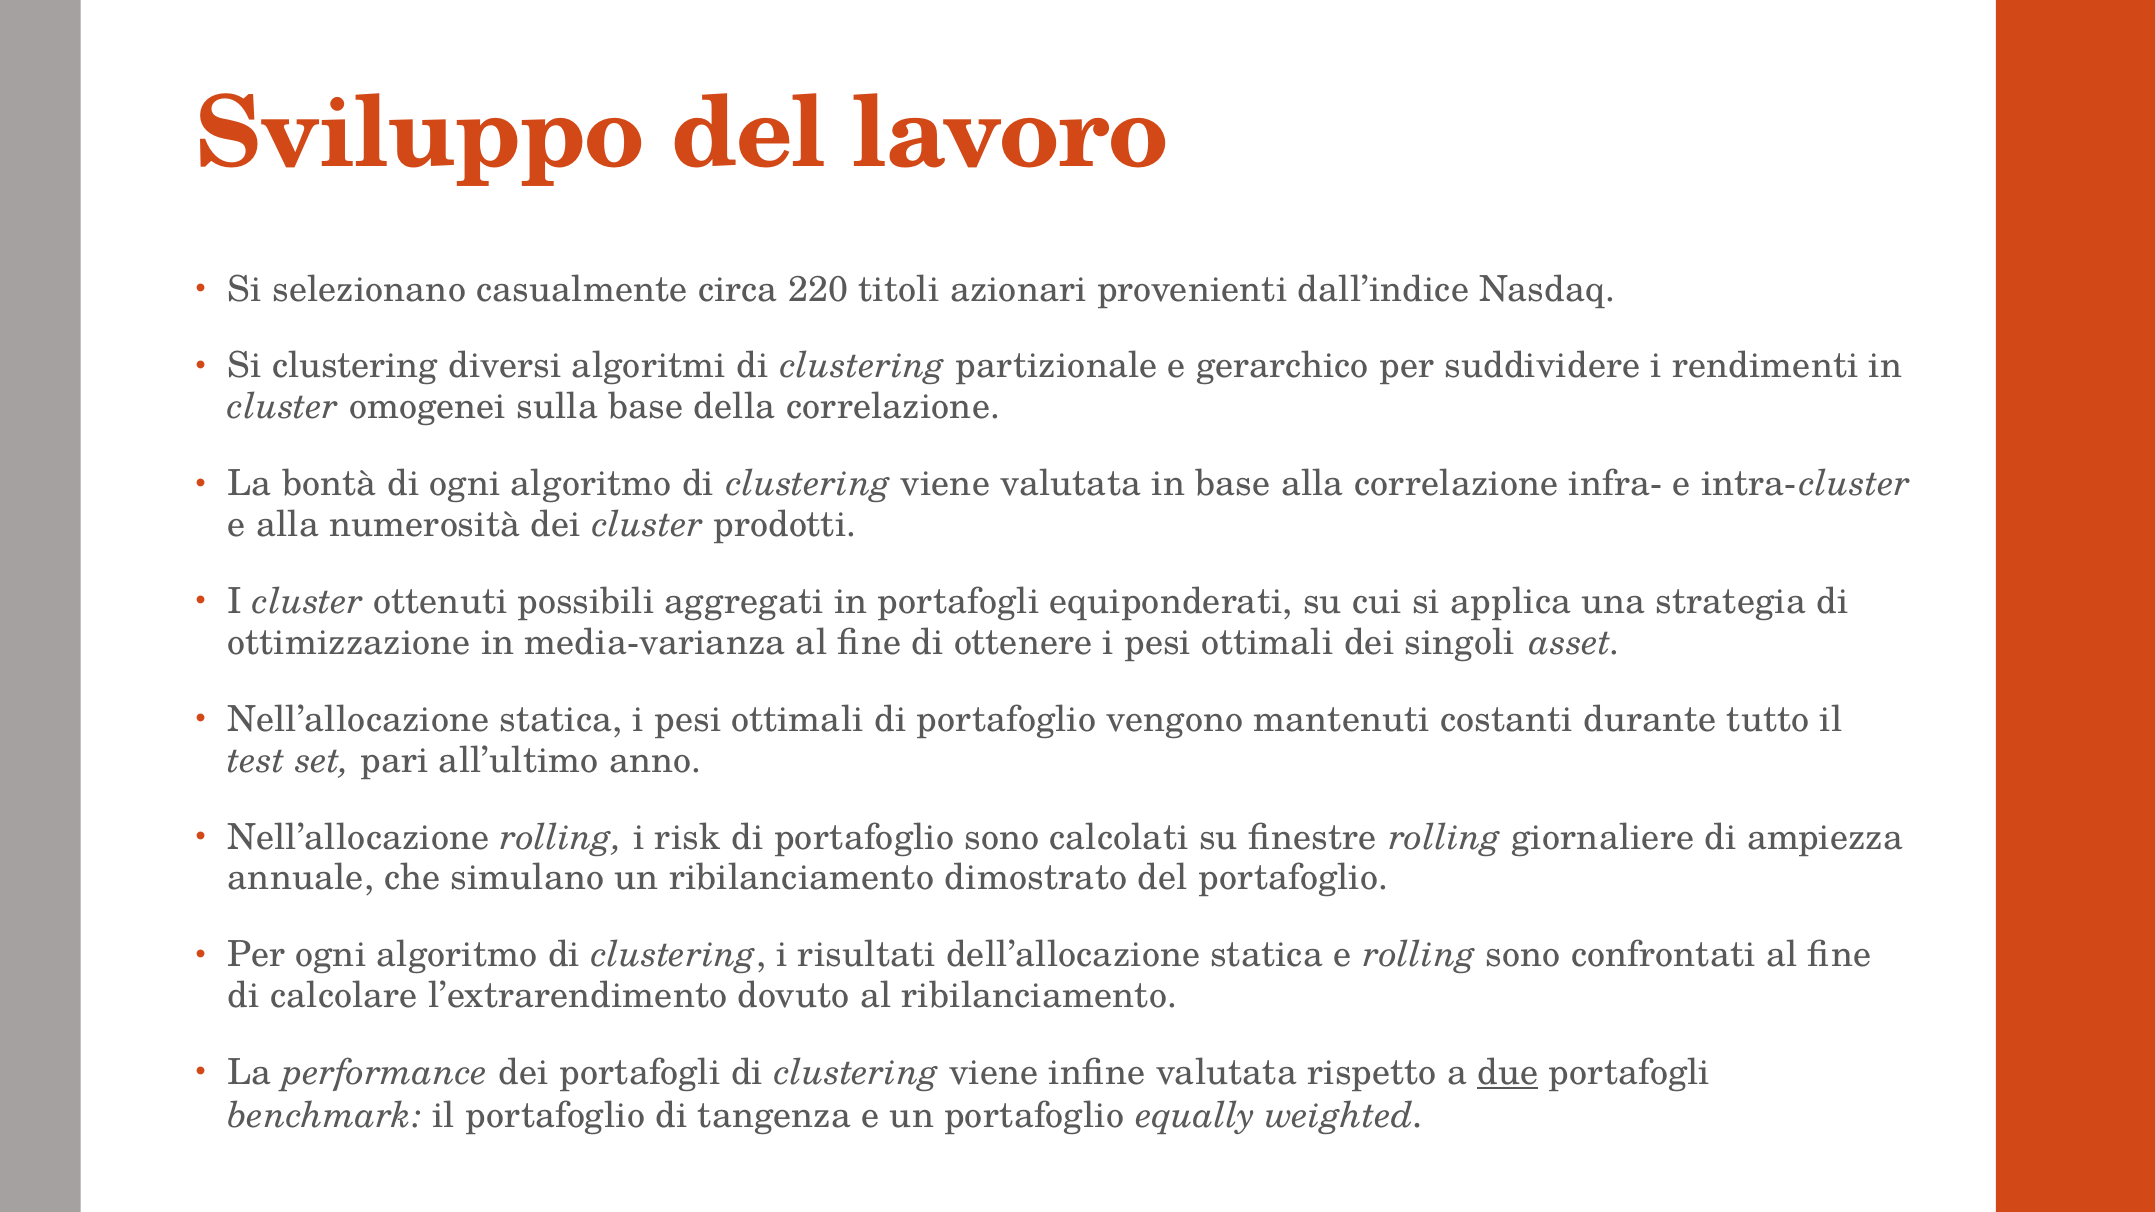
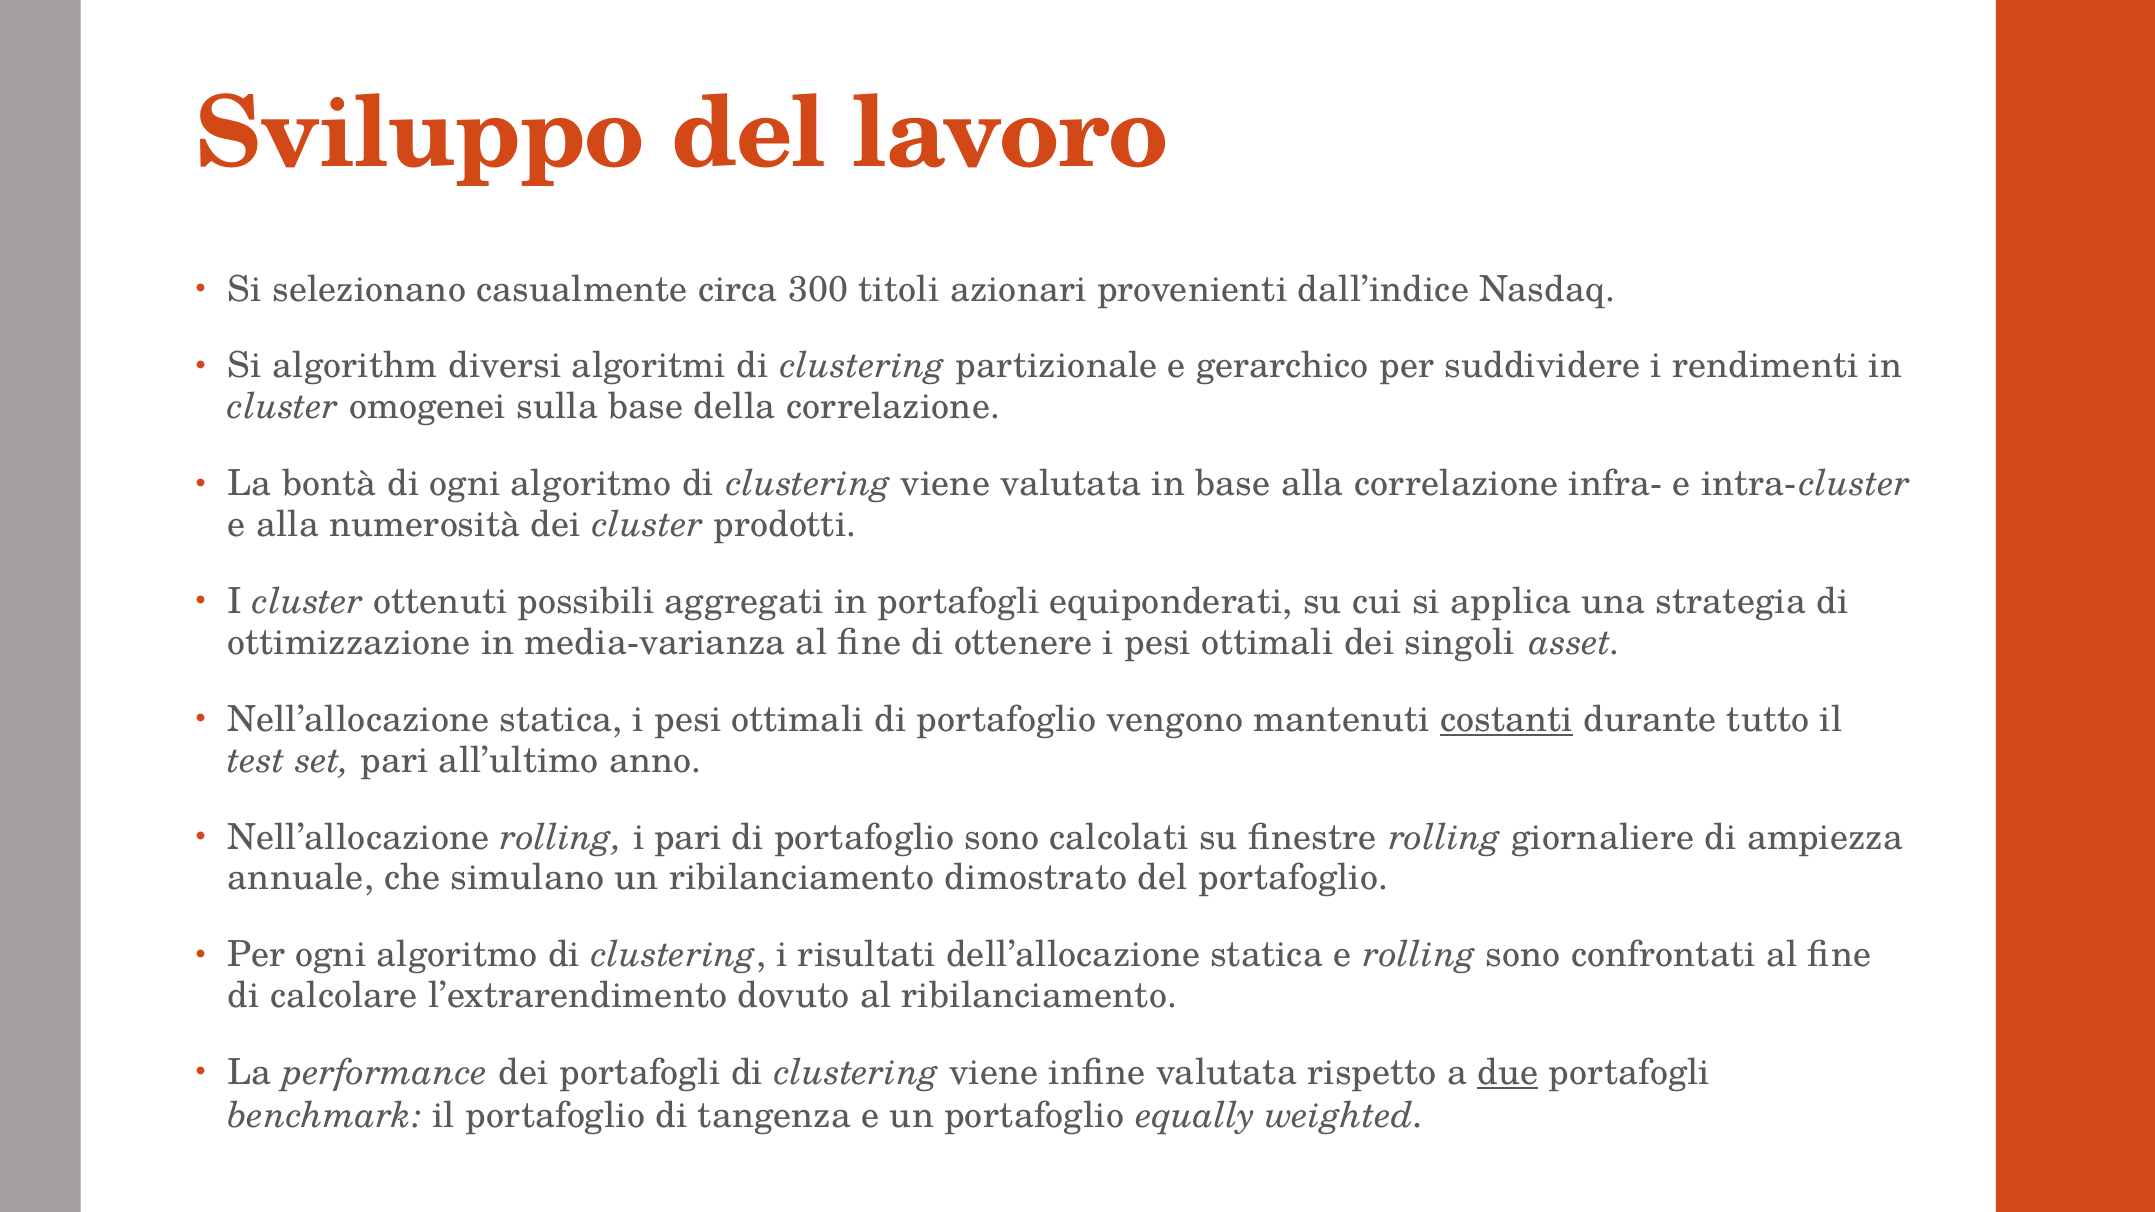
220: 220 -> 300 (818, 289)
Si clustering: clustering -> algorithm (355, 366)
costanti underline: none -> present (1507, 720)
i risk: risk -> pari (688, 837)
